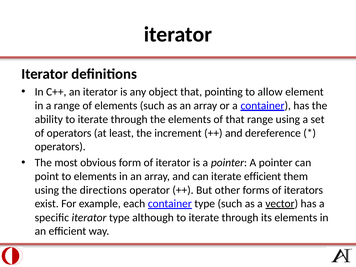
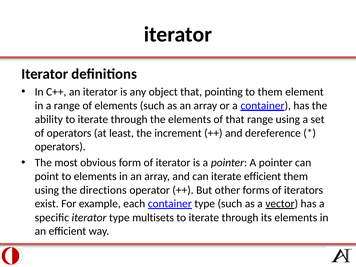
to allow: allow -> them (270, 92)
although: although -> multisets (153, 218)
